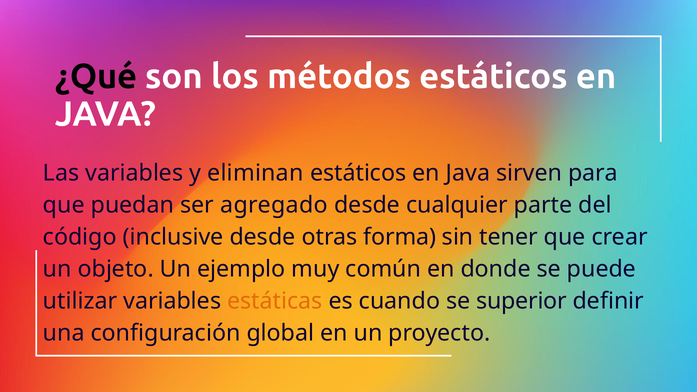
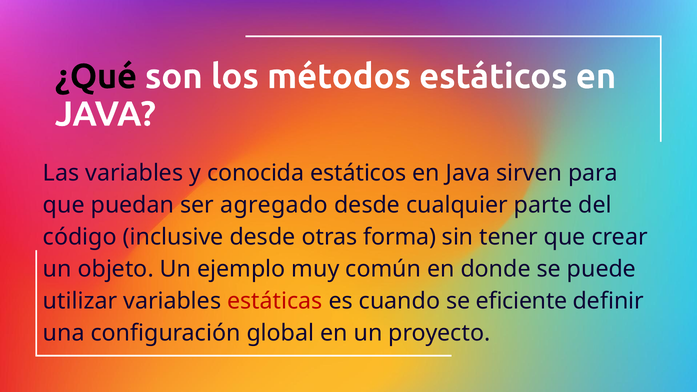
eliminan: eliminan -> conocida (256, 173)
estáticas colour: orange -> red (275, 301)
superior: superior -> eficiente (522, 301)
